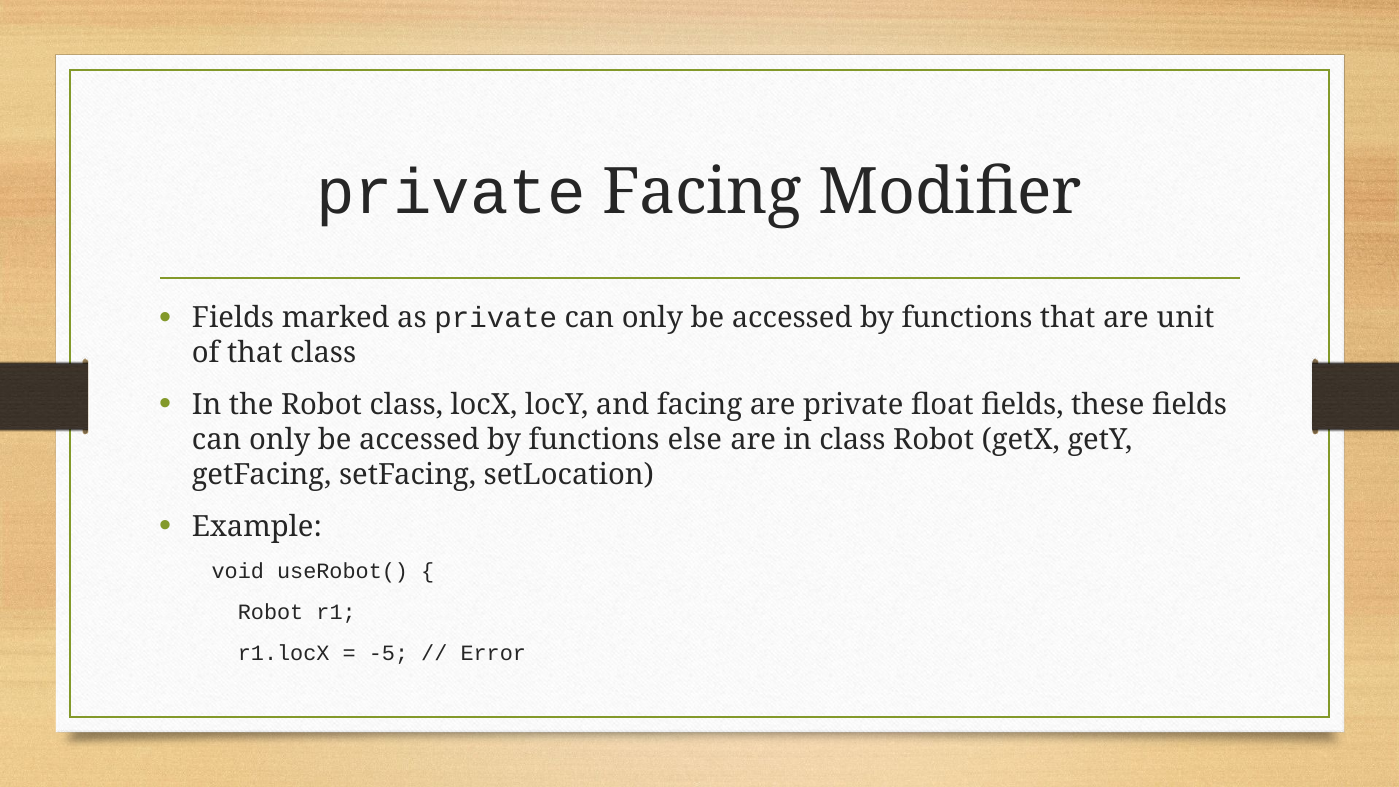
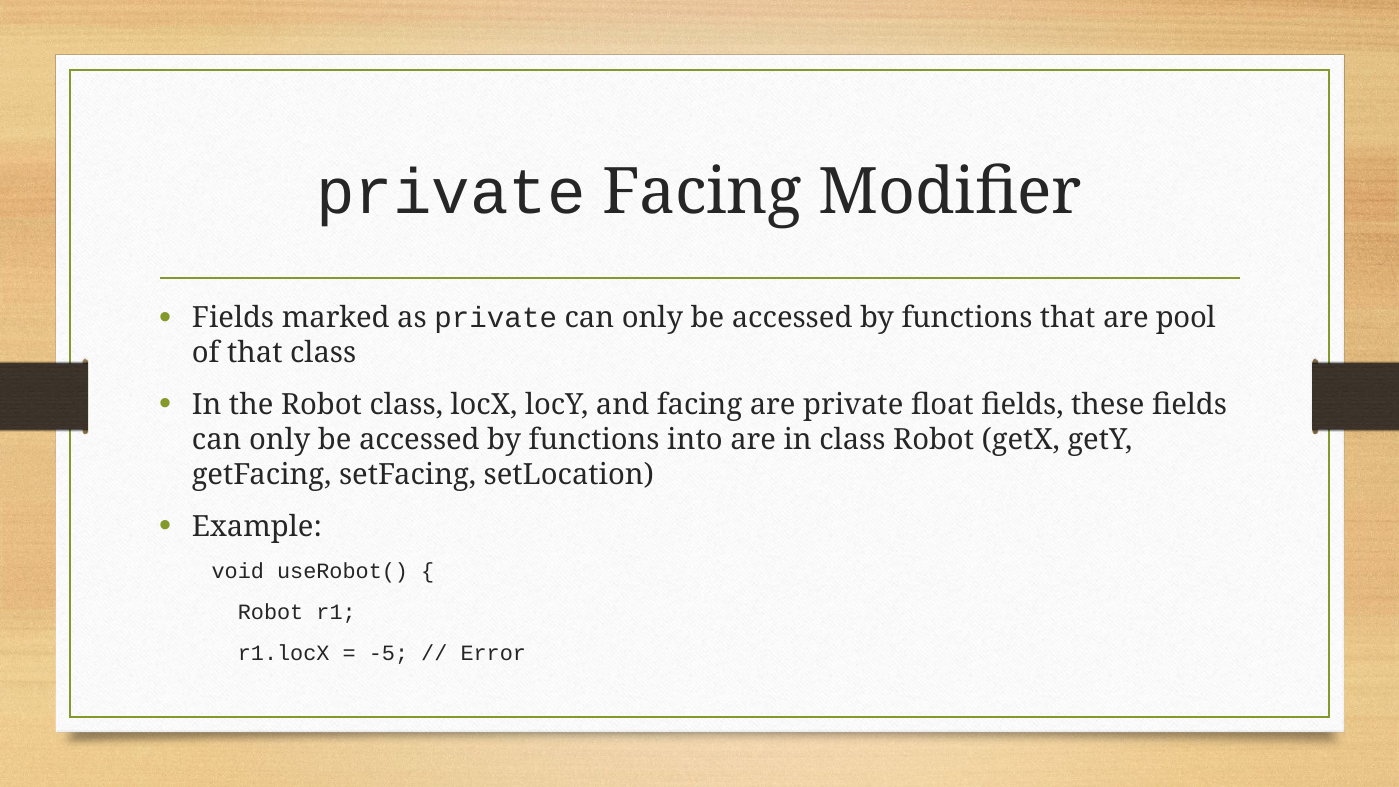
unit: unit -> pool (1186, 318)
else: else -> into (695, 440)
